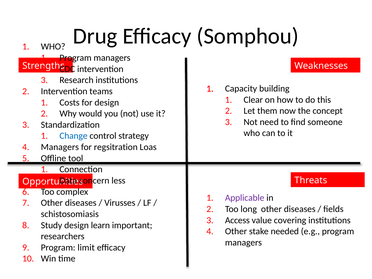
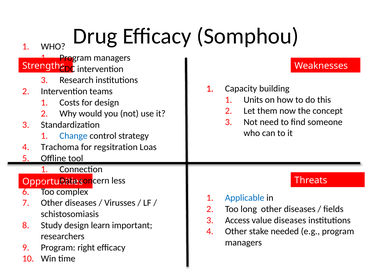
Clear: Clear -> Units (253, 100)
Managers: Managers -> Trachoma (60, 147)
Applicable colour: purple -> blue (245, 198)
value covering: covering -> diseases (290, 220)
limit: limit -> right (86, 248)
